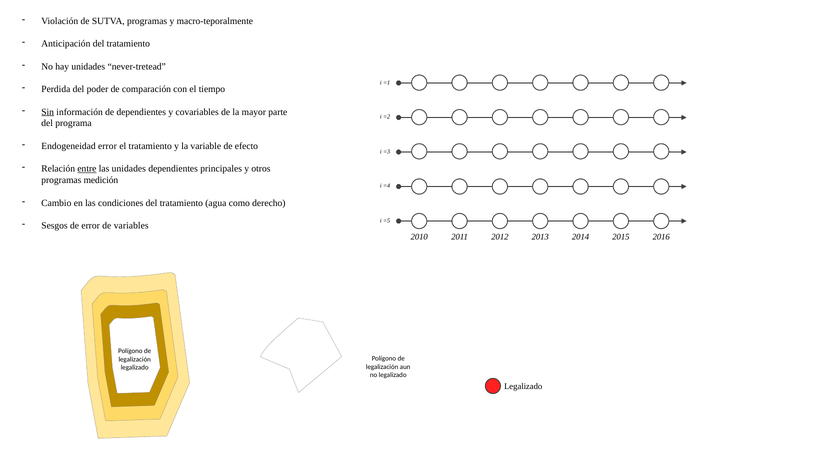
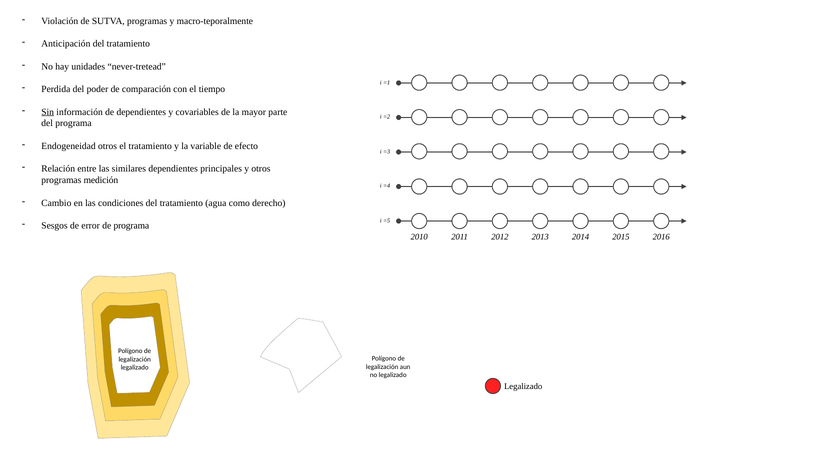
Endogeneidad error: error -> otros (108, 146)
entre underline: present -> none (87, 169)
las unidades: unidades -> similares (129, 169)
de variables: variables -> programa (131, 226)
